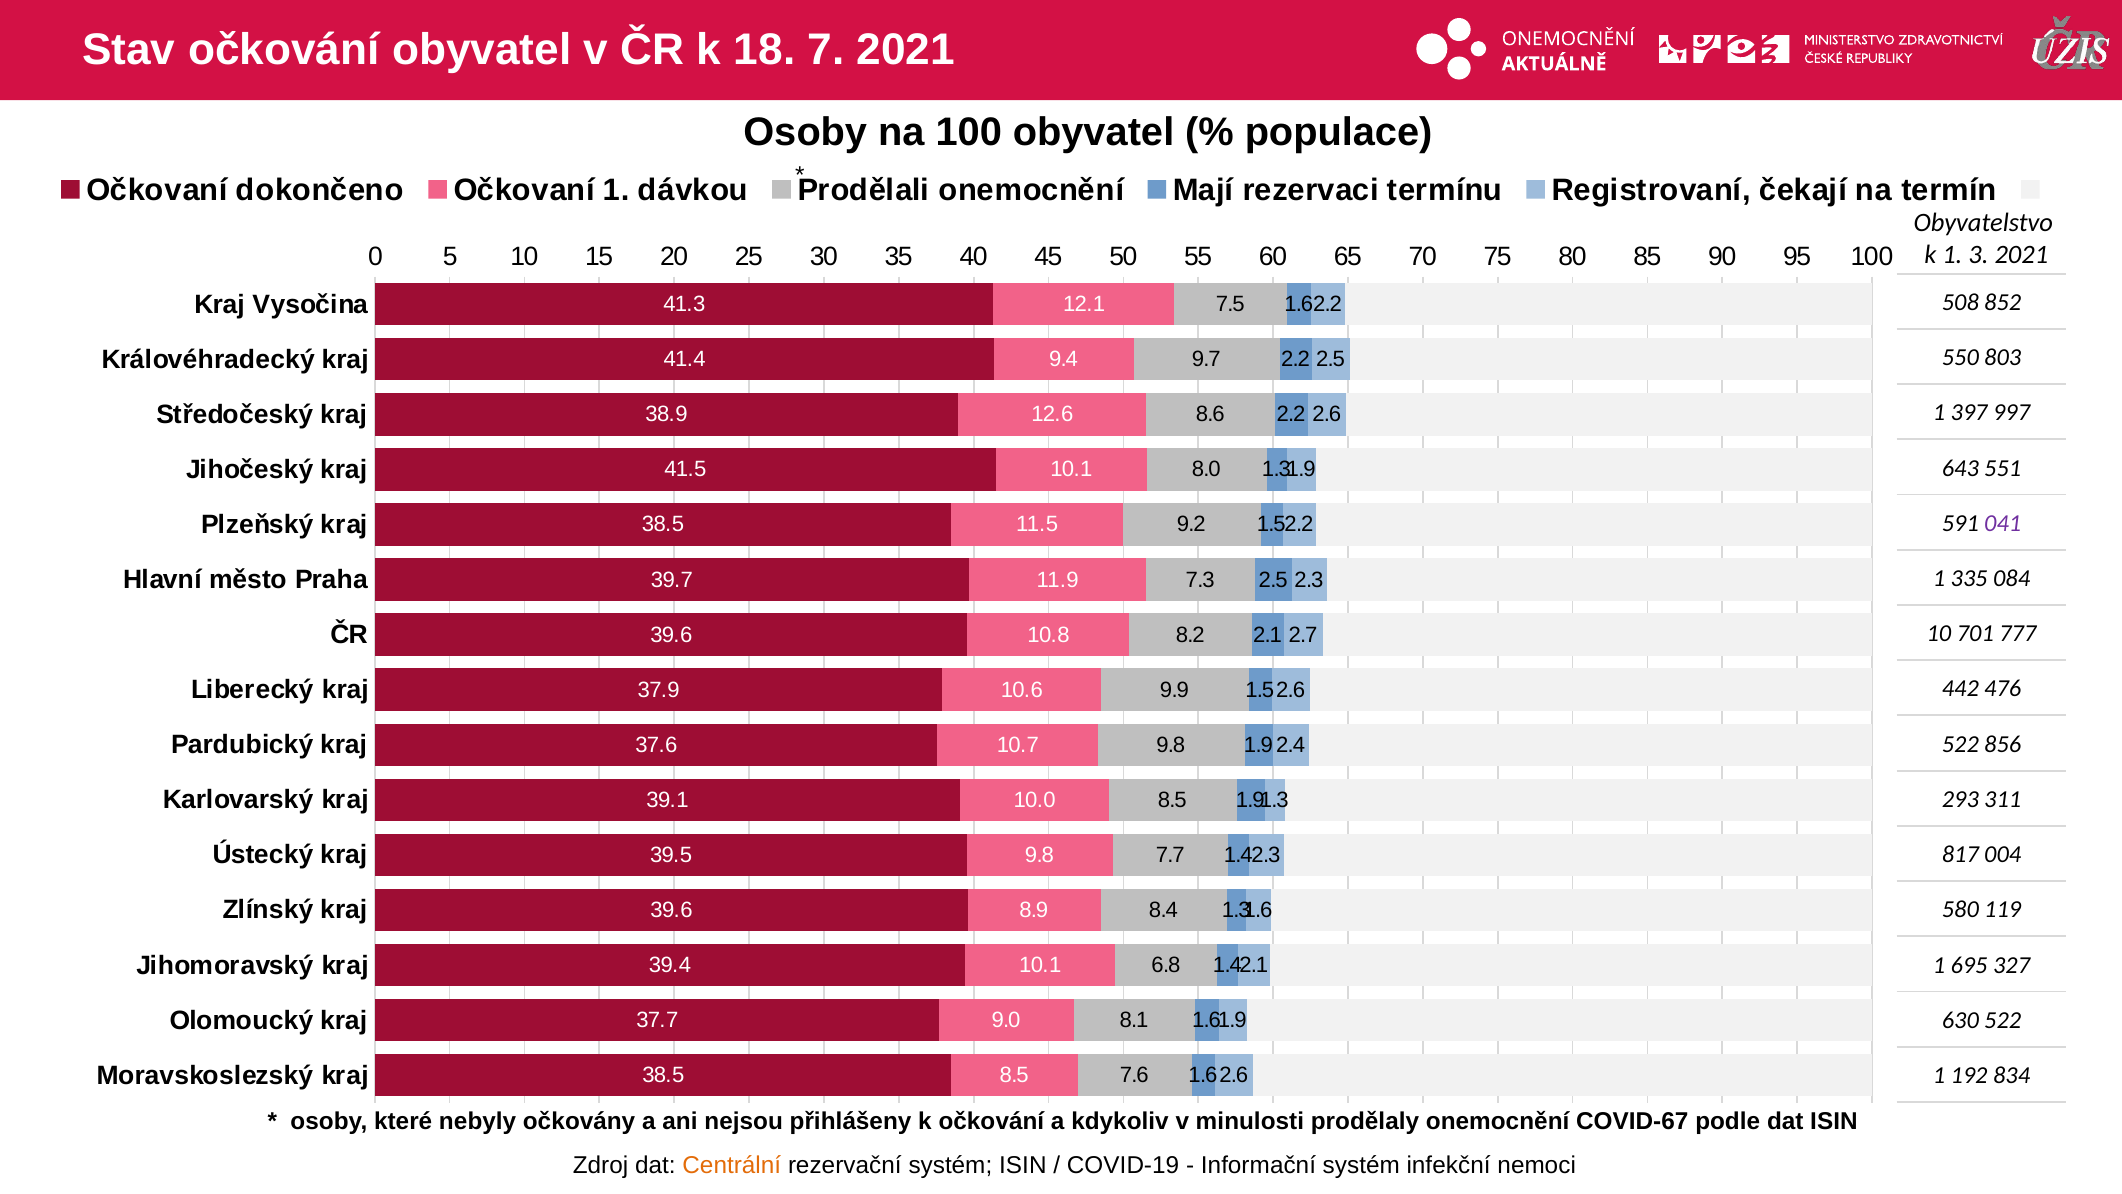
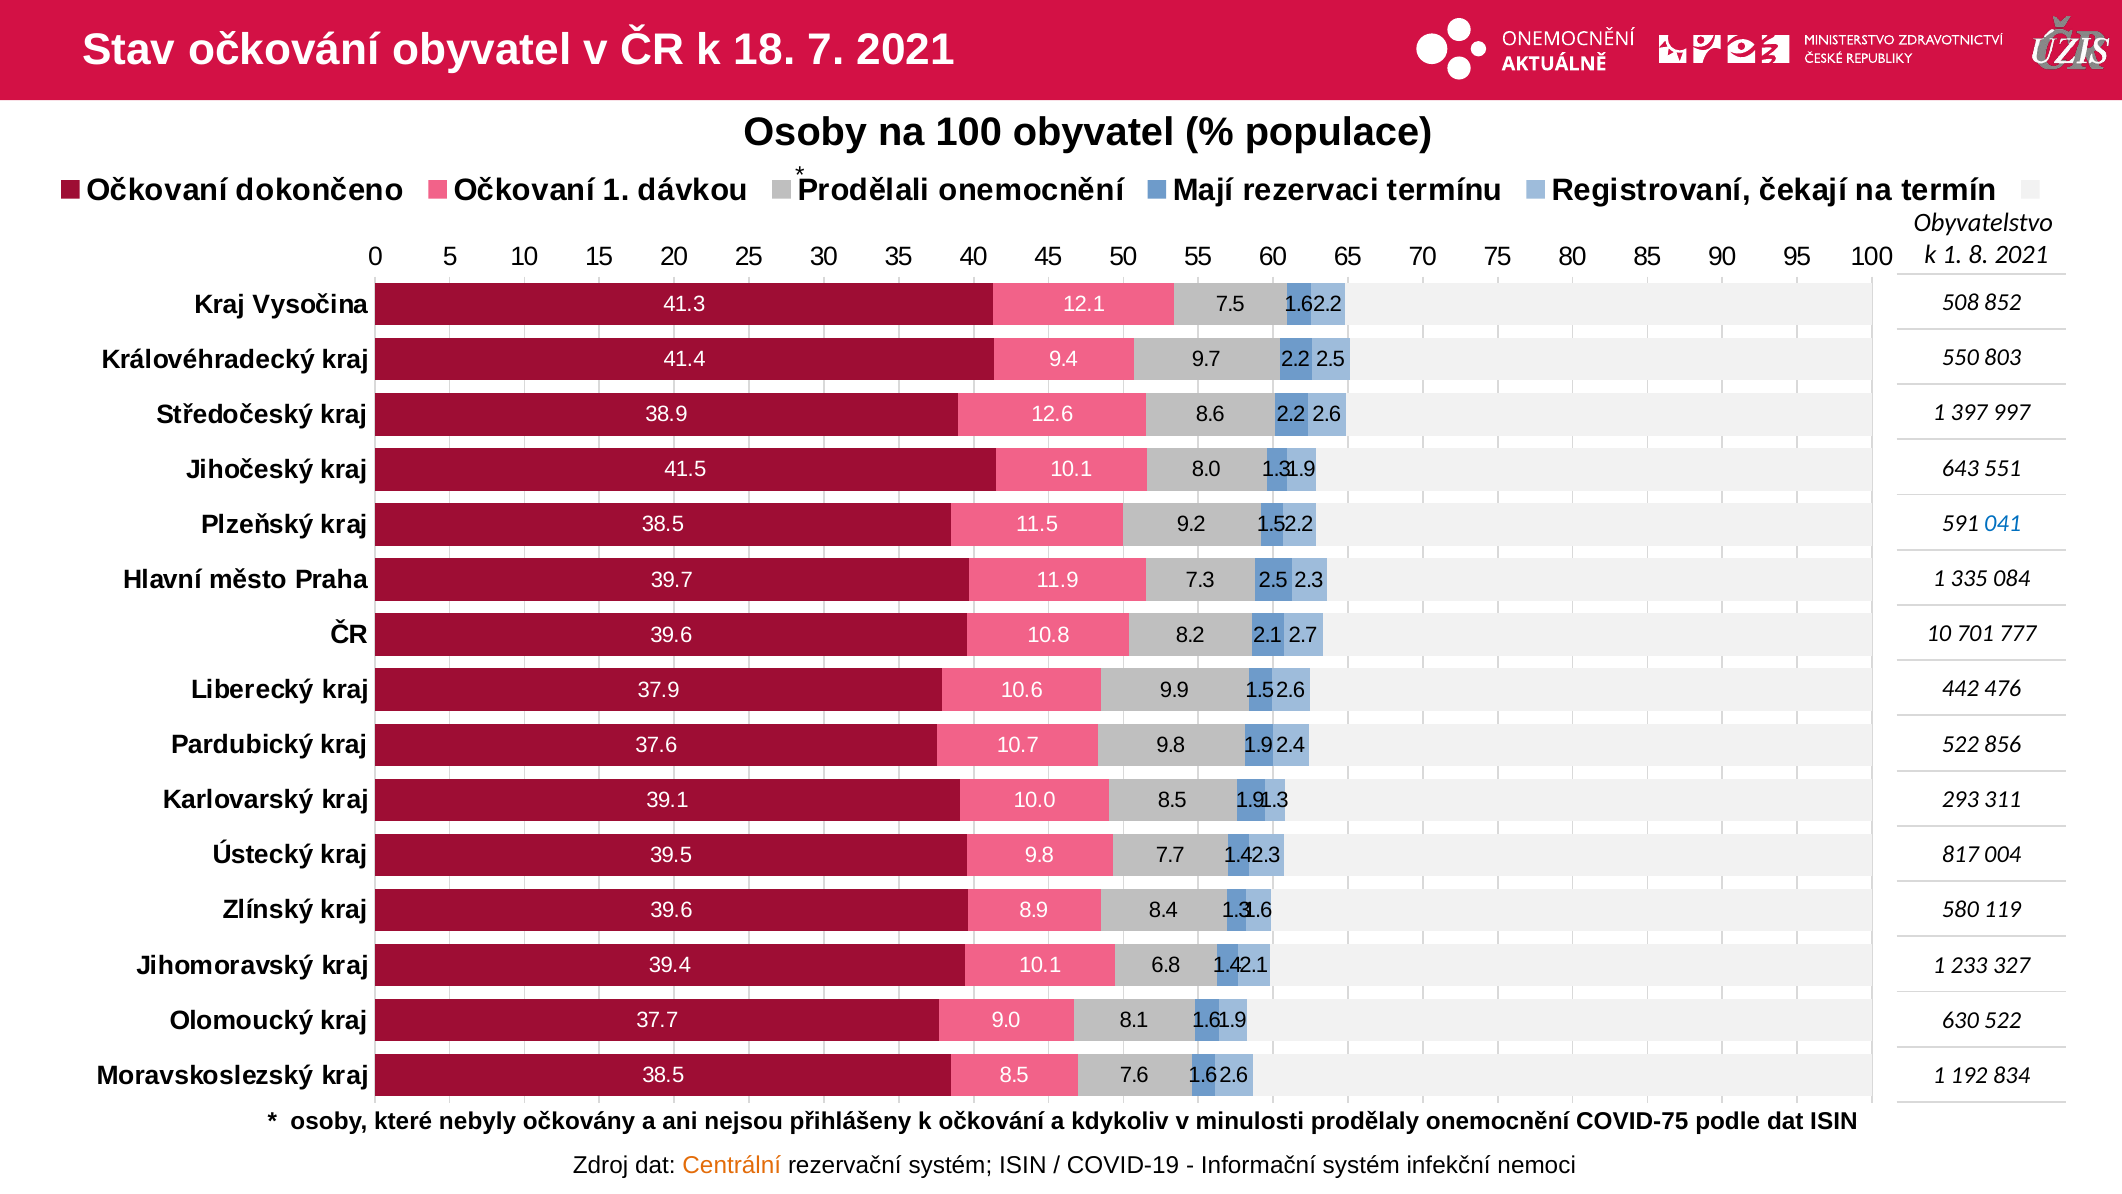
3: 3 -> 8 (1978, 255)
041 colour: purple -> blue (2003, 523)
695: 695 -> 233 (1969, 965)
COVID-67: COVID-67 -> COVID-75 (1632, 1121)
